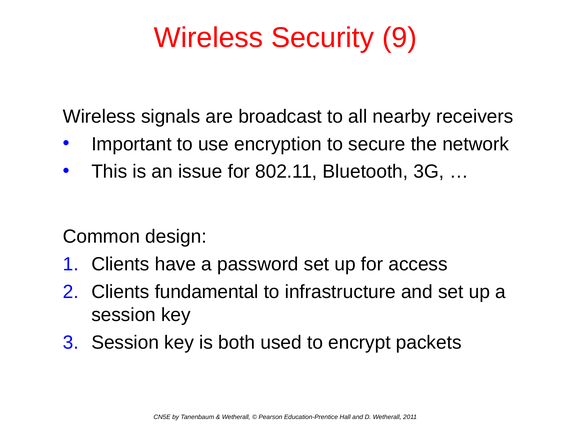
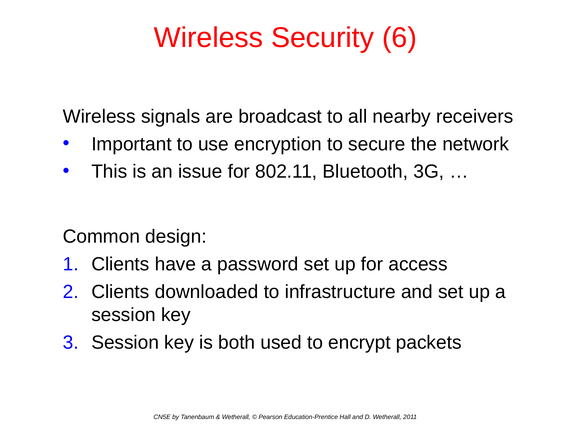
9: 9 -> 6 (399, 38)
fundamental: fundamental -> downloaded (207, 291)
